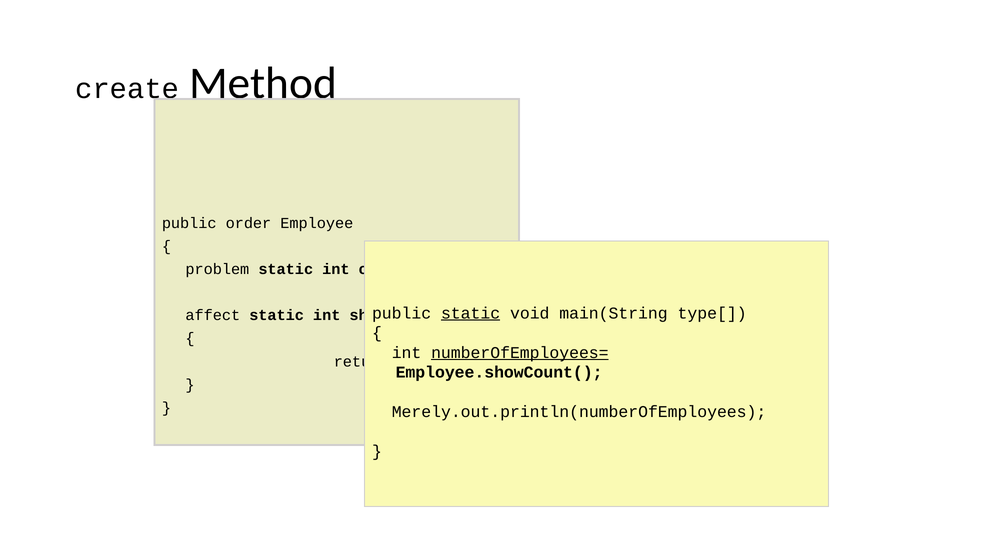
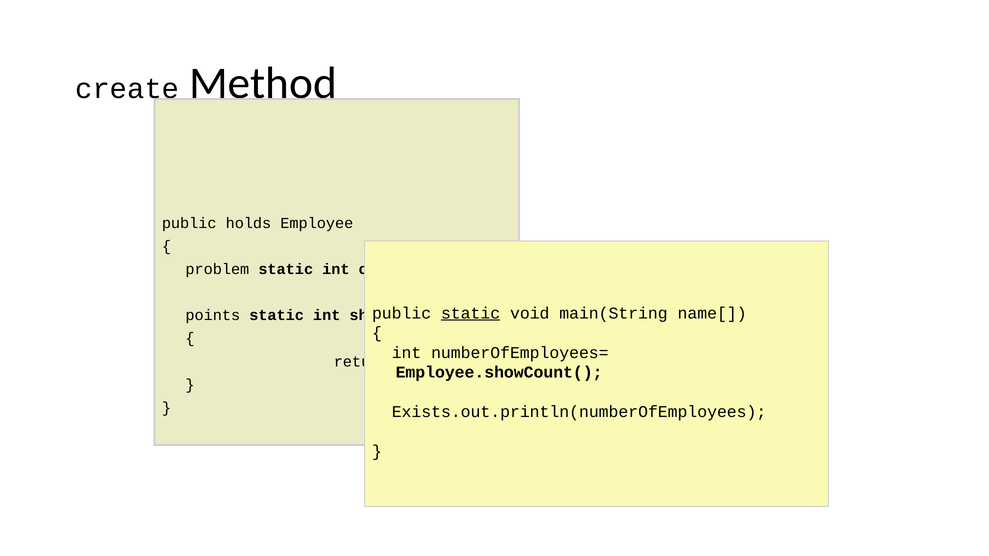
order: order -> holds (248, 223)
type[: type[ -> name[ (712, 313)
affect: affect -> points (213, 316)
numberOfEmployees= underline: present -> none (520, 353)
Merely.out.println(numberOfEmployees: Merely.out.println(numberOfEmployees -> Exists.out.println(numberOfEmployees (579, 412)
